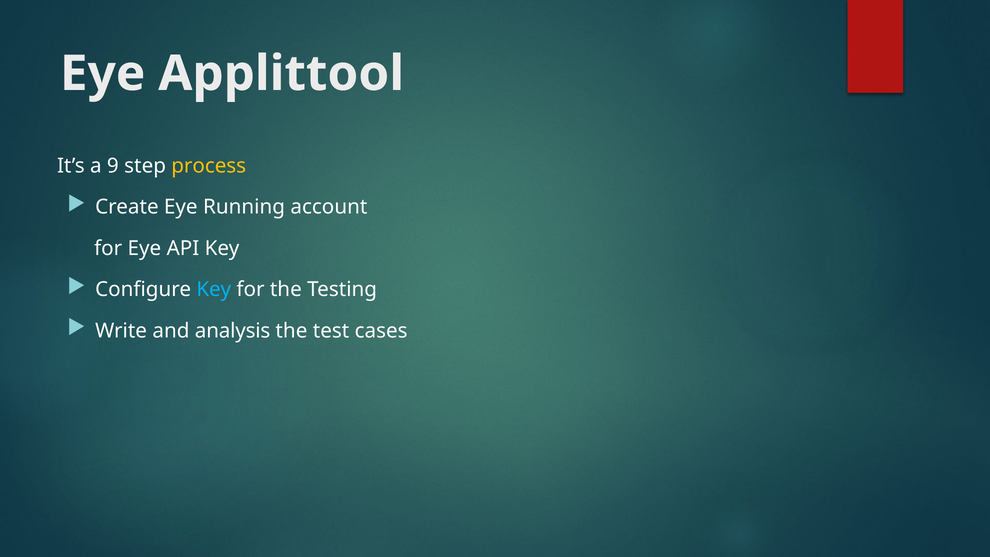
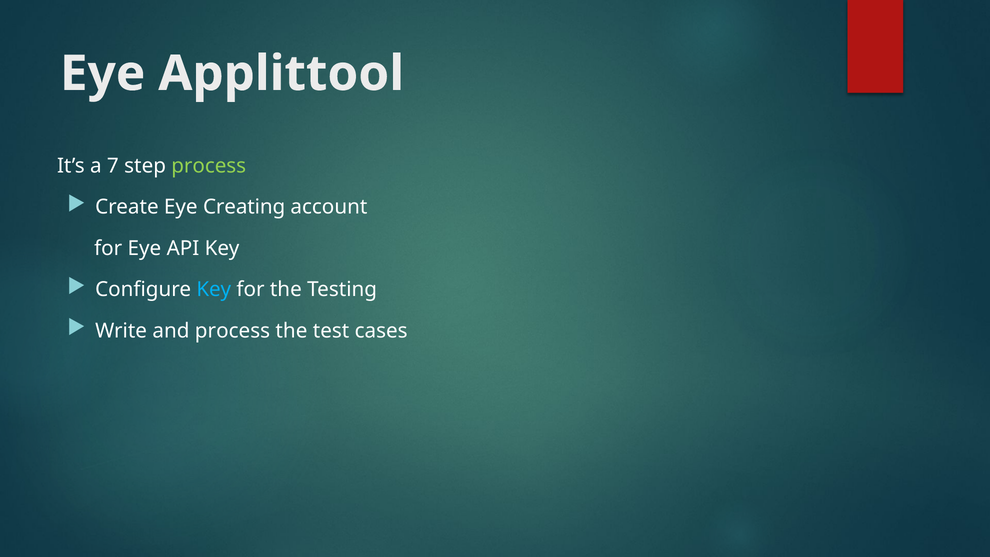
9: 9 -> 7 (113, 166)
process colour: yellow -> light green (209, 166)
Running: Running -> Creating (244, 207)
and analysis: analysis -> process (232, 331)
